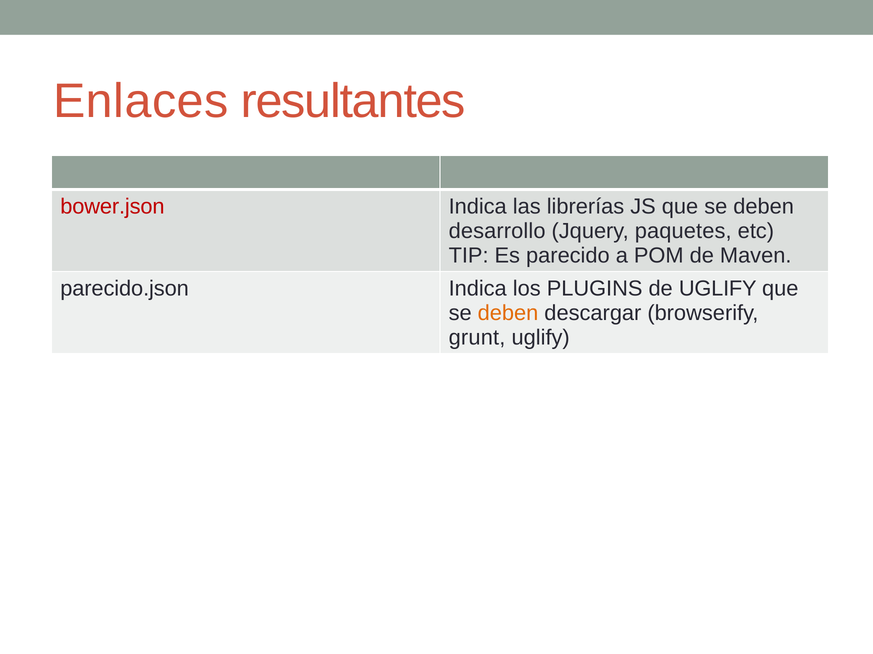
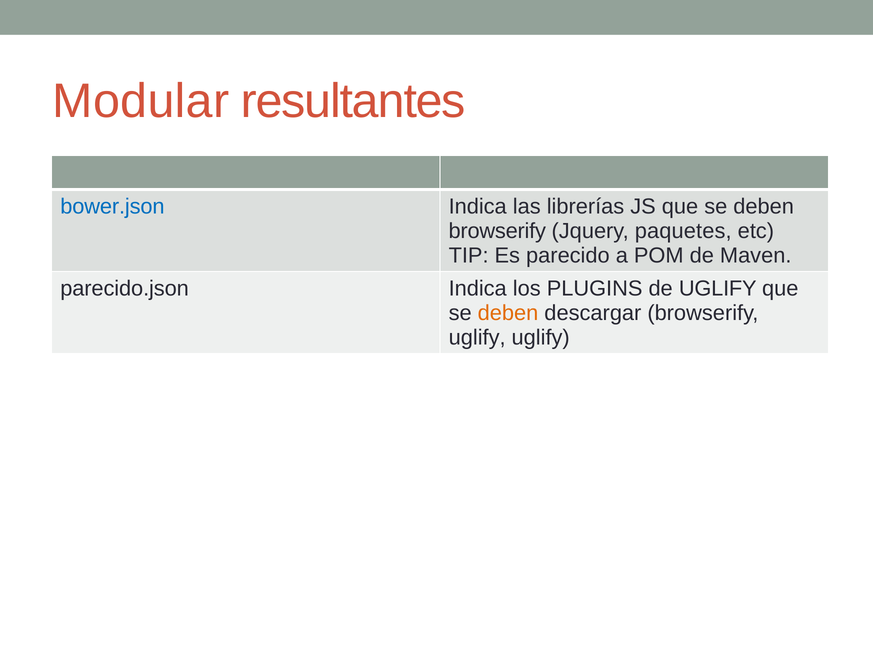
Enlaces: Enlaces -> Modular (141, 102)
bower.json colour: red -> blue (112, 207)
desarrollo: desarrollo -> browserify (497, 231)
grunt: grunt -> uglify (477, 338)
